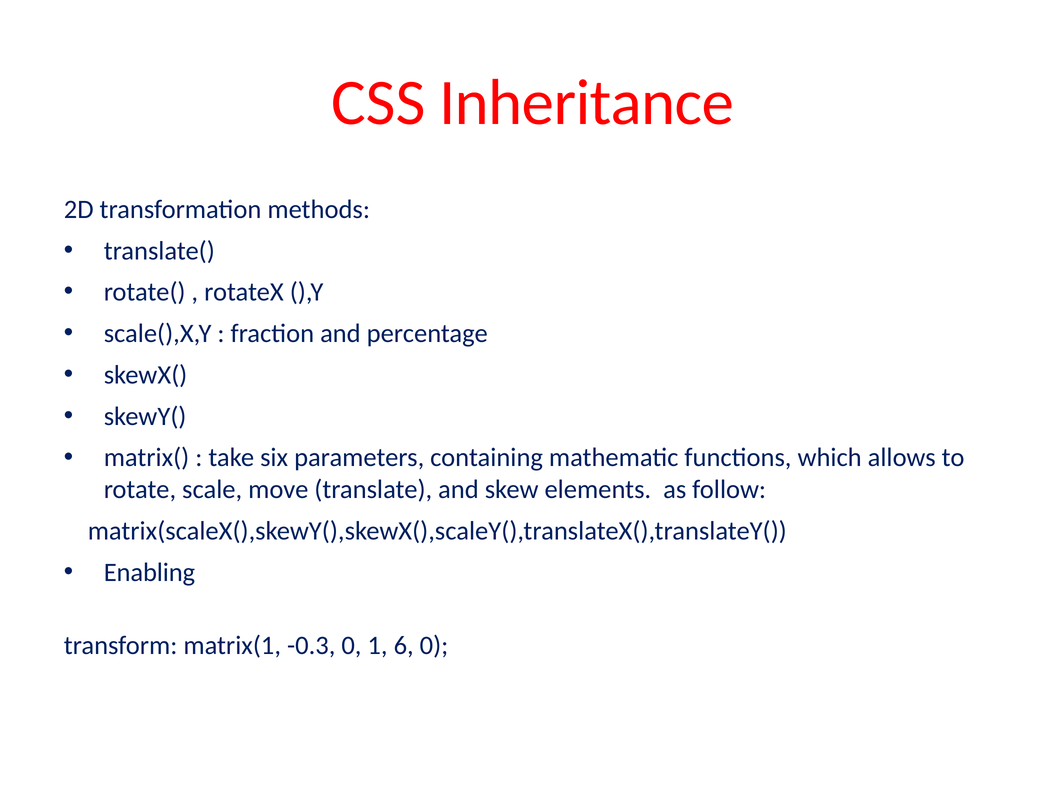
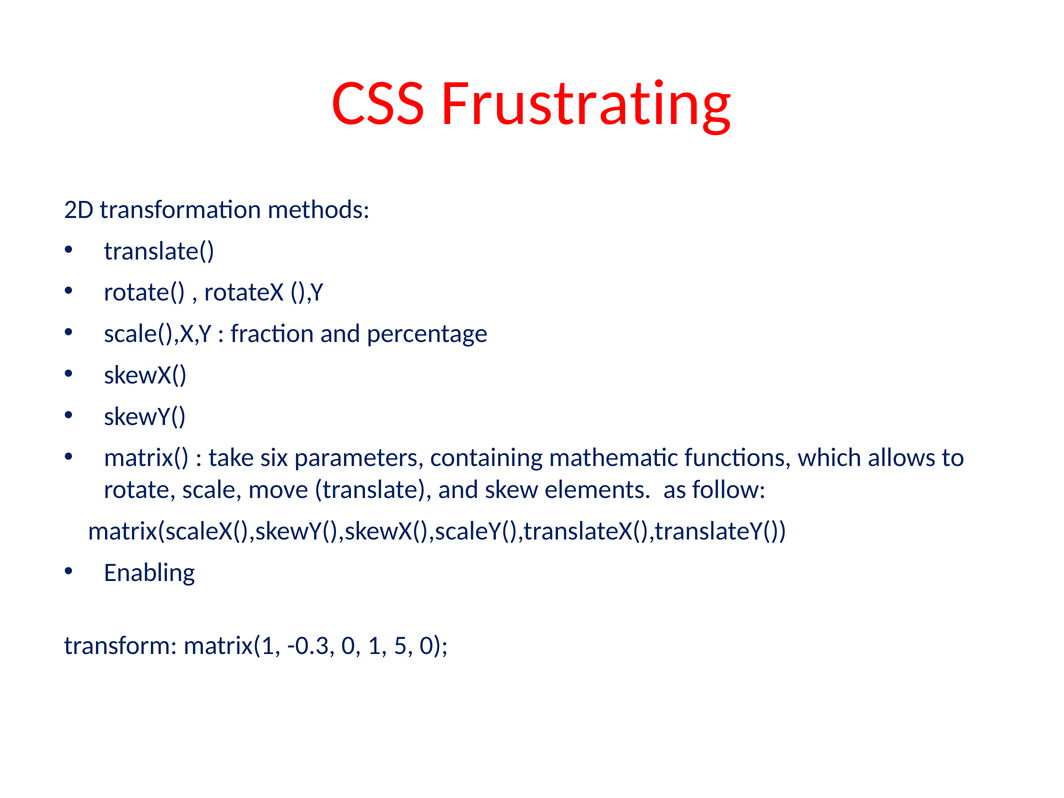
Inheritance: Inheritance -> Frustrating (586, 103)
6: 6 -> 5 (404, 646)
